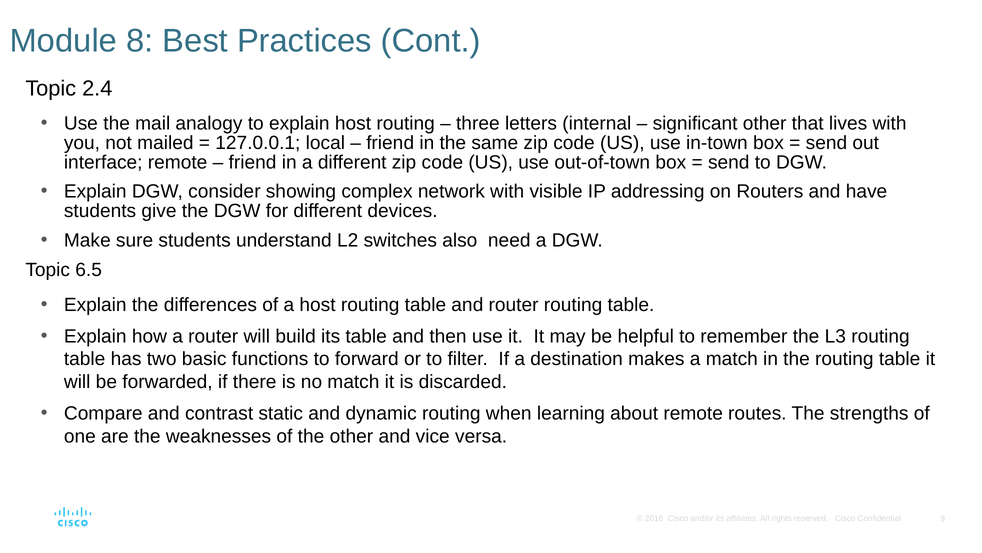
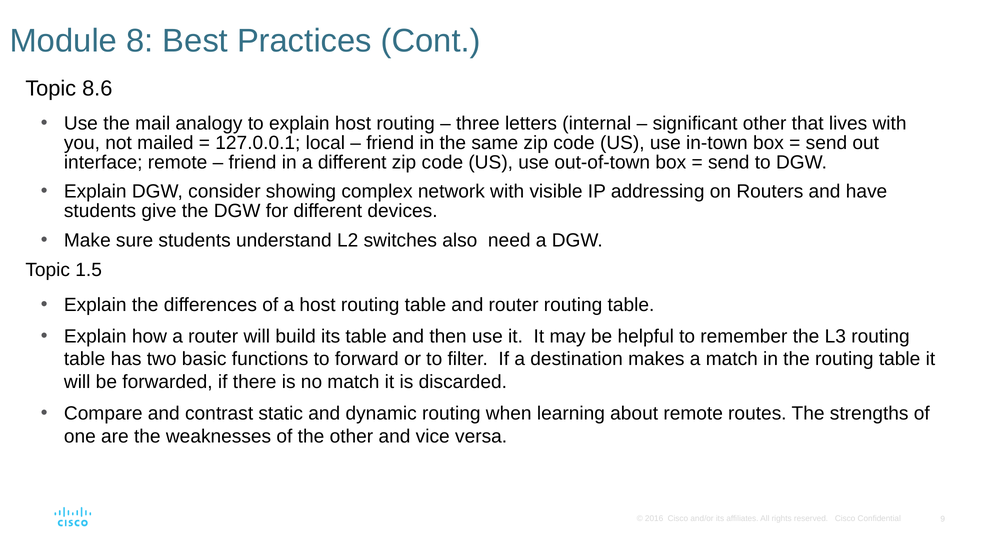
2.4: 2.4 -> 8.6 (97, 88)
6.5: 6.5 -> 1.5 (89, 269)
